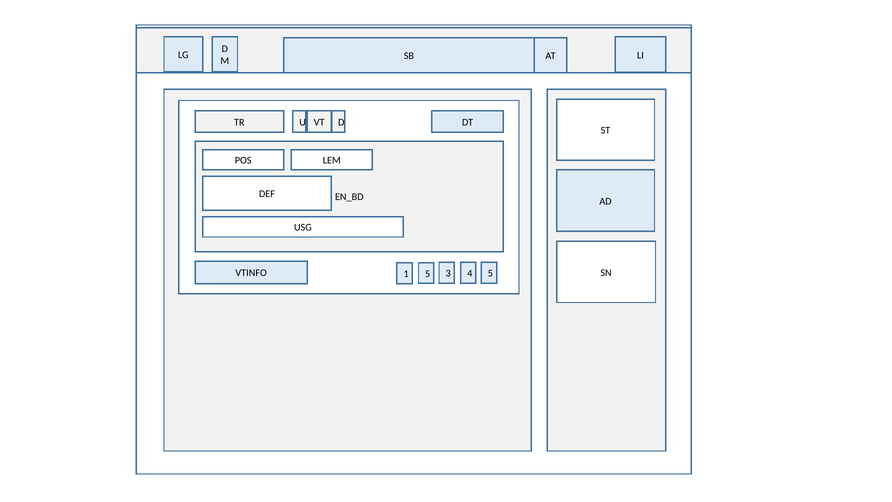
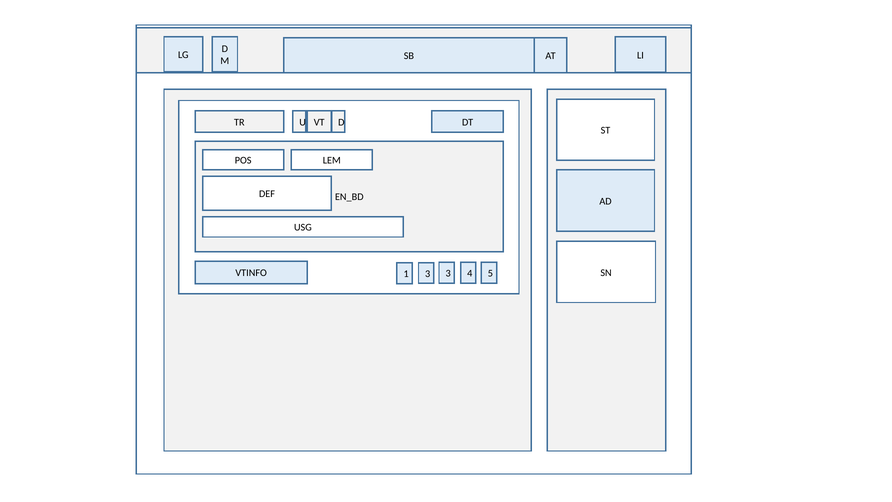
VTINFO 5: 5 -> 3 (428, 274)
